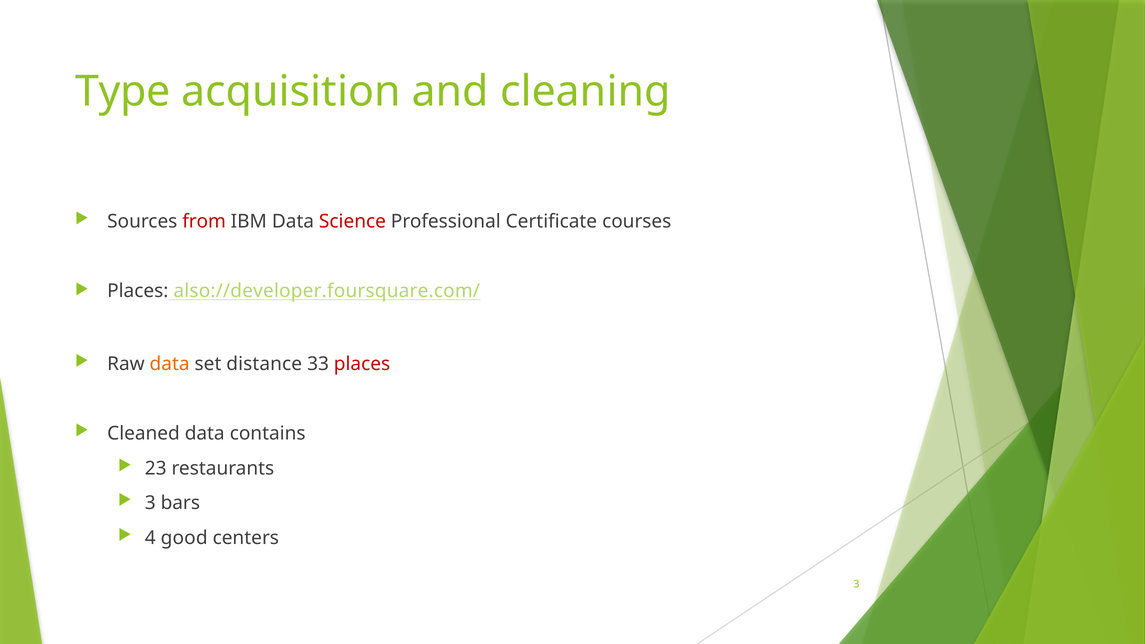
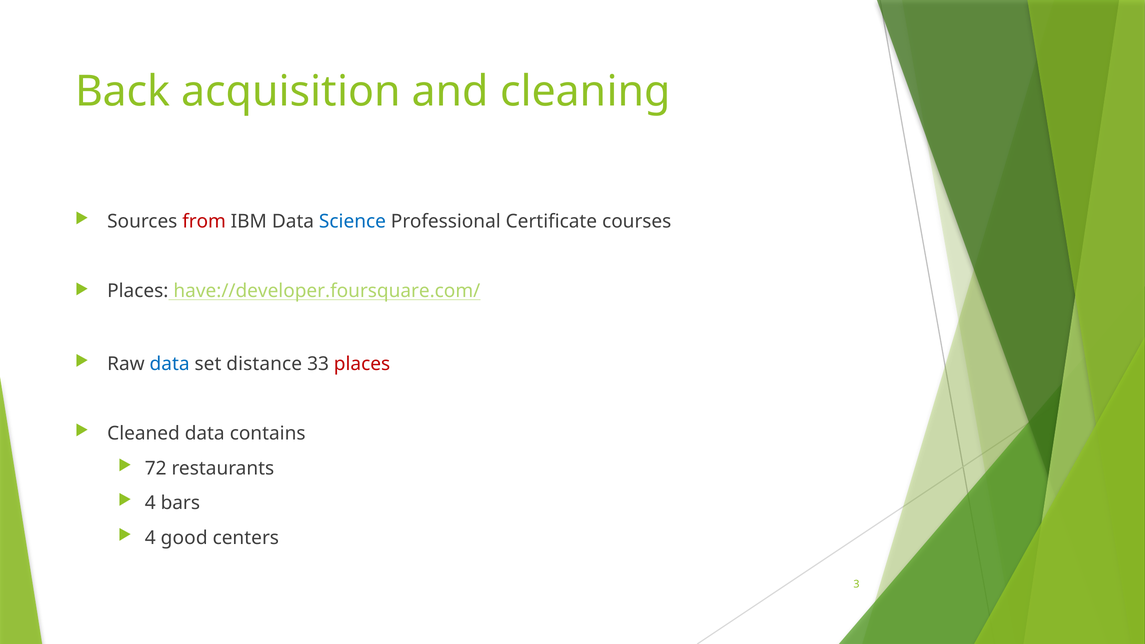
Type: Type -> Back (123, 92)
Science colour: red -> blue (352, 221)
also://developer.foursquare.com/: also://developer.foursquare.com/ -> have://developer.foursquare.com/ (327, 291)
data colour: orange -> blue (170, 364)
23: 23 -> 72 (156, 468)
3: 3 -> 4 (150, 503)
